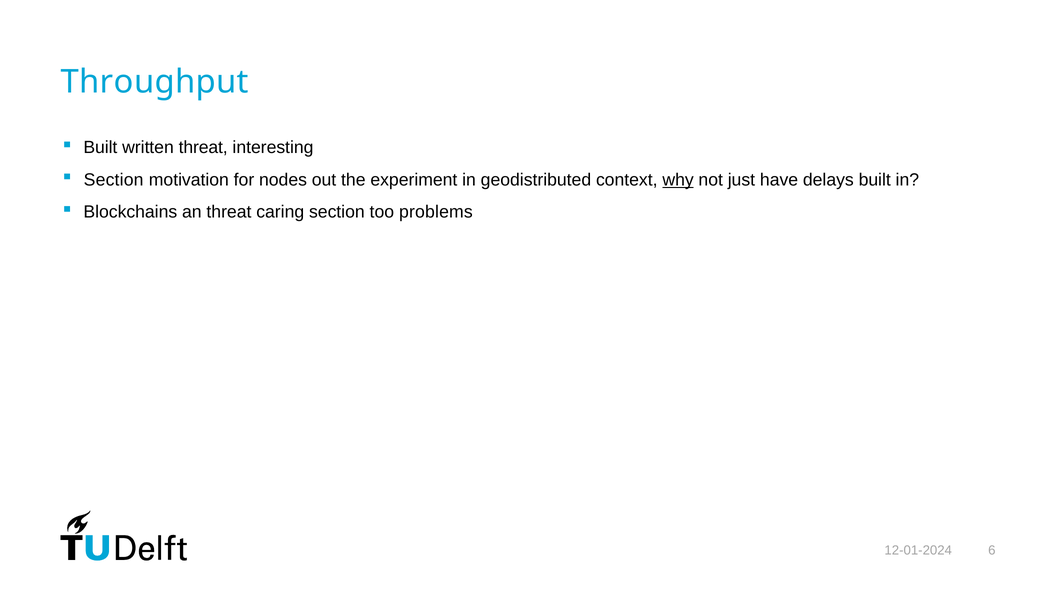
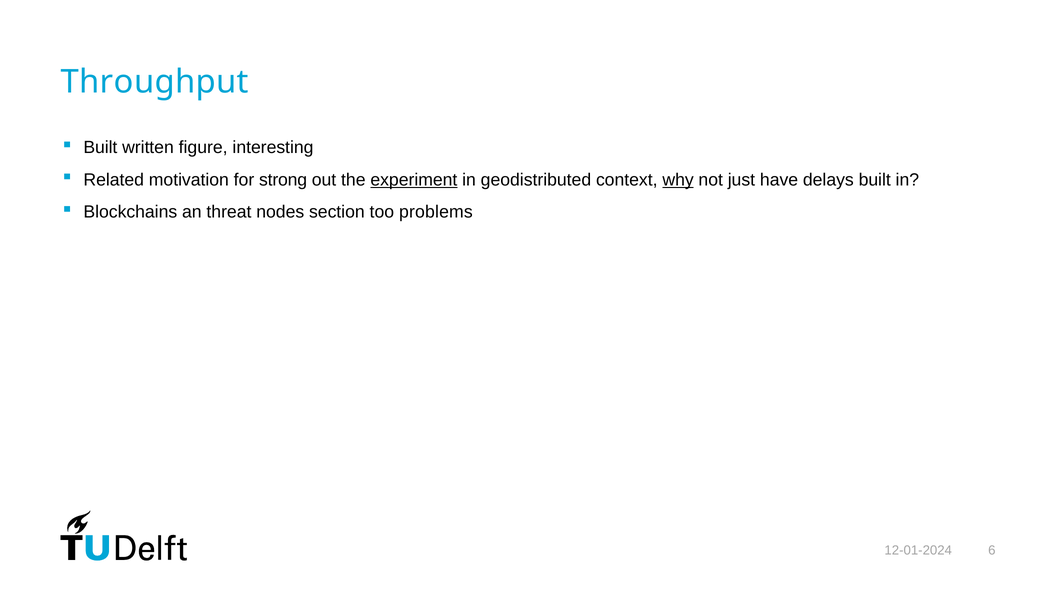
written threat: threat -> figure (203, 148)
Section: Section -> Related (114, 180)
nodes: nodes -> strong (283, 180)
experiment underline: none -> present (414, 180)
caring: caring -> nodes (280, 212)
